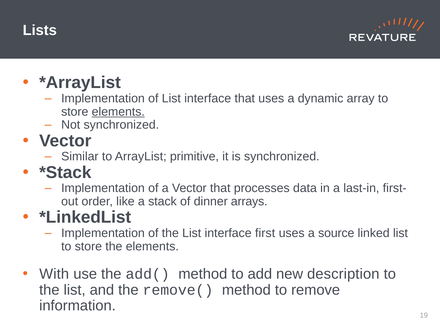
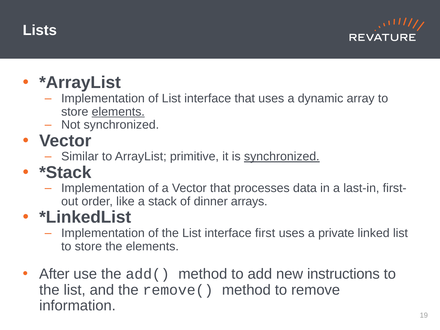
synchronized underline: none -> present (282, 157)
source: source -> private (336, 233)
With: With -> After (54, 274)
description: description -> instructions (343, 274)
